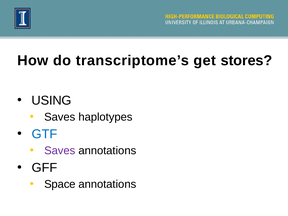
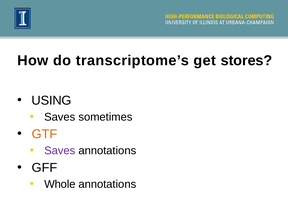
haplotypes: haplotypes -> sometimes (105, 117)
GTF colour: blue -> orange (44, 134)
Space: Space -> Whole (60, 184)
